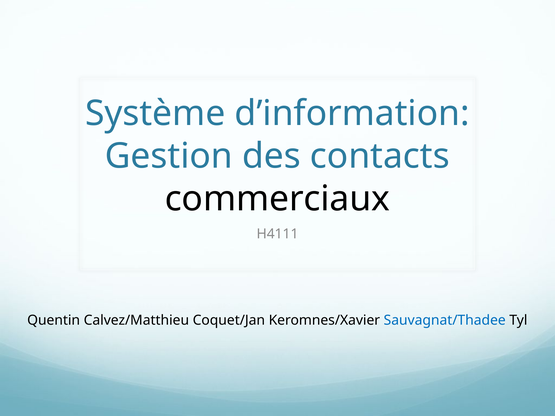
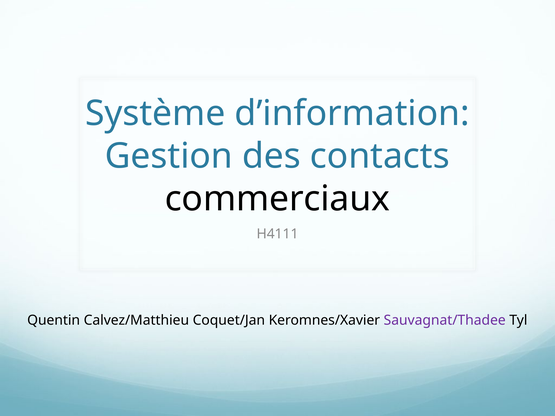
Sauvagnat/Thadee colour: blue -> purple (445, 320)
